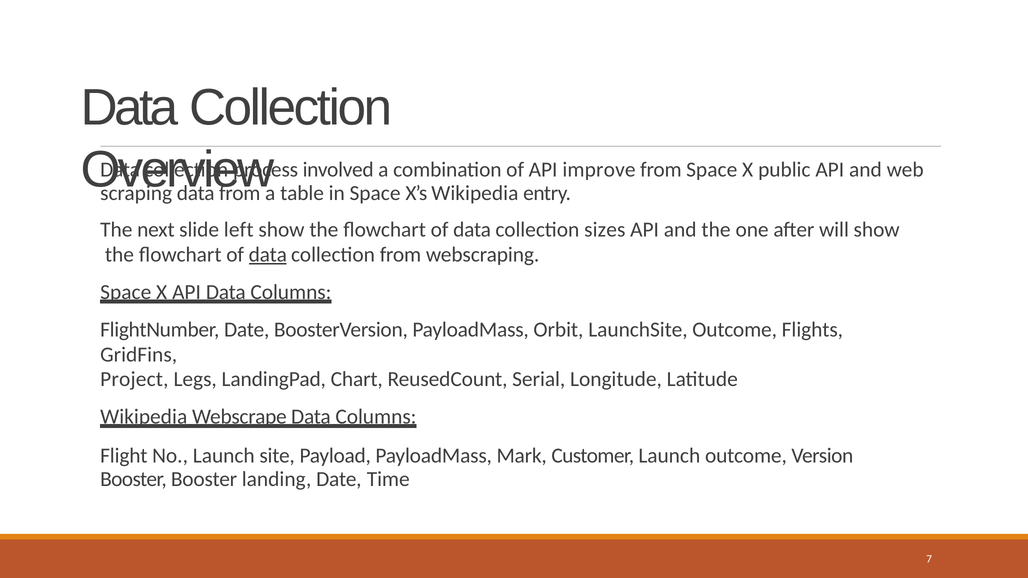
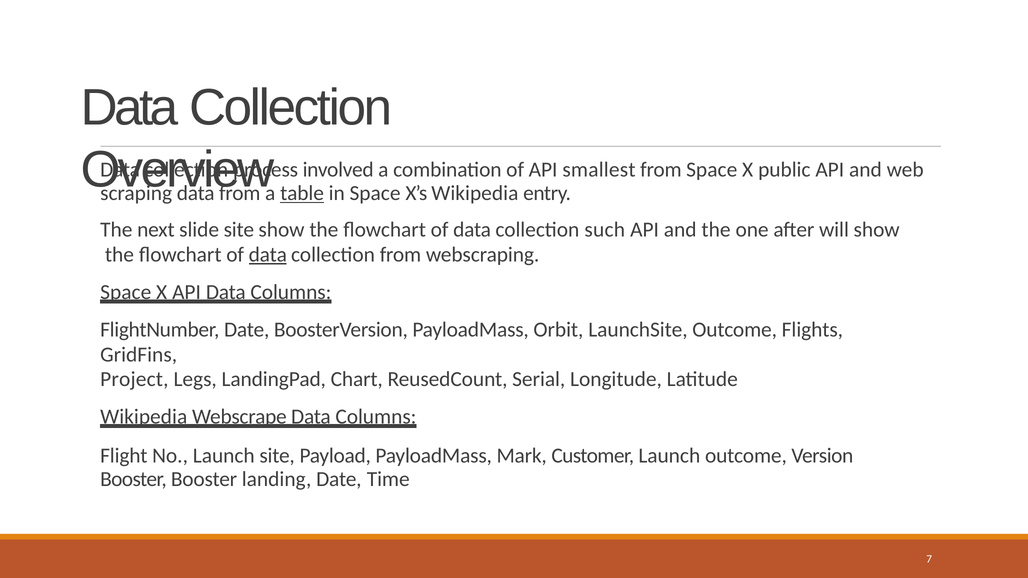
improve: improve -> smallest (599, 170)
table underline: none -> present (302, 193)
slide left: left -> site (239, 230)
sizes: sizes -> such (605, 230)
